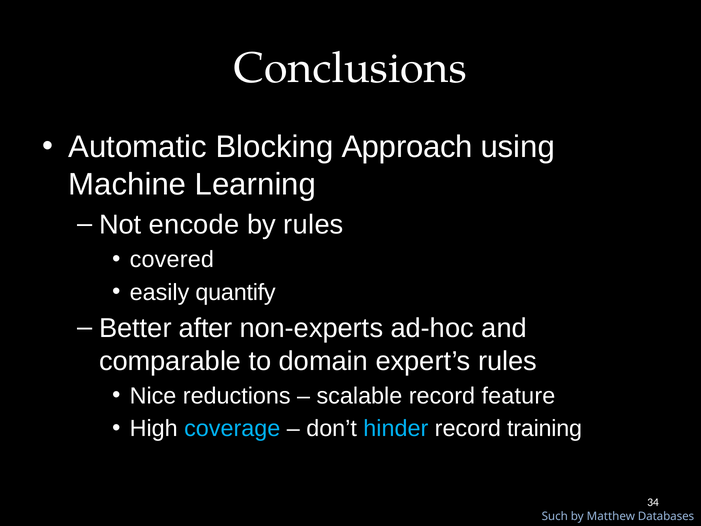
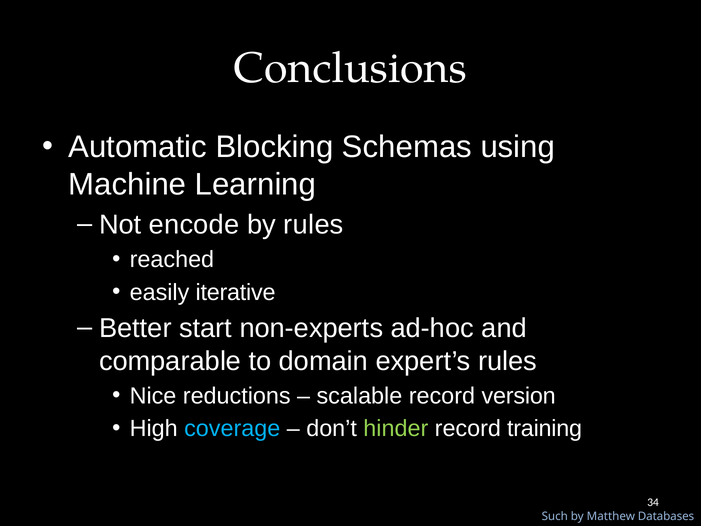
Approach: Approach -> Schemas (407, 147)
covered: covered -> reached (172, 259)
quantify: quantify -> iterative (236, 292)
after: after -> start (206, 328)
feature: feature -> version (519, 396)
hinder colour: light blue -> light green (396, 429)
